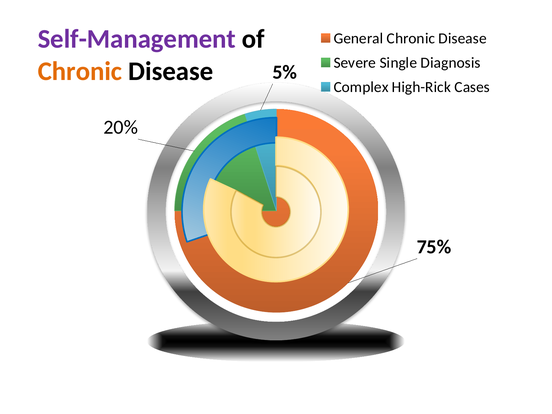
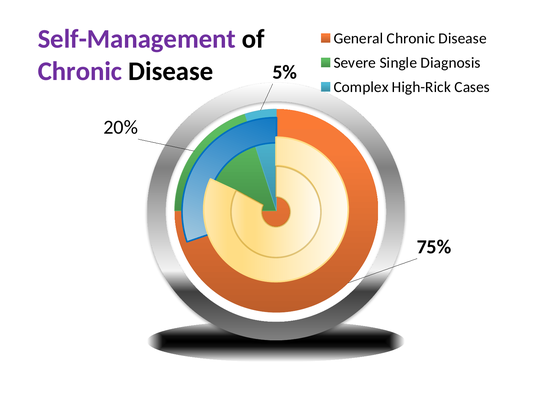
Chronic colour: orange -> purple (80, 71)
